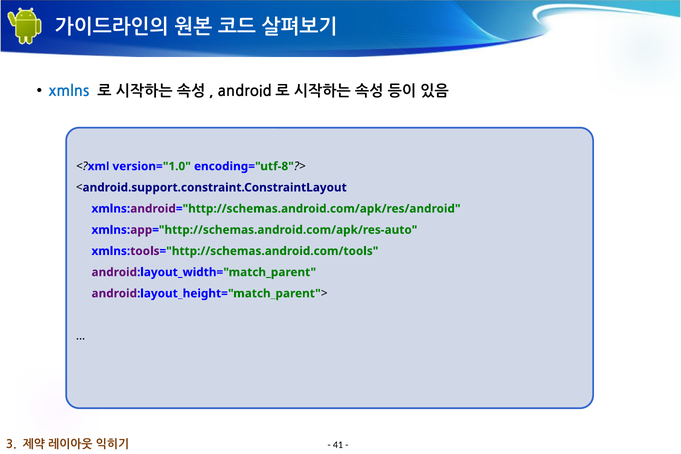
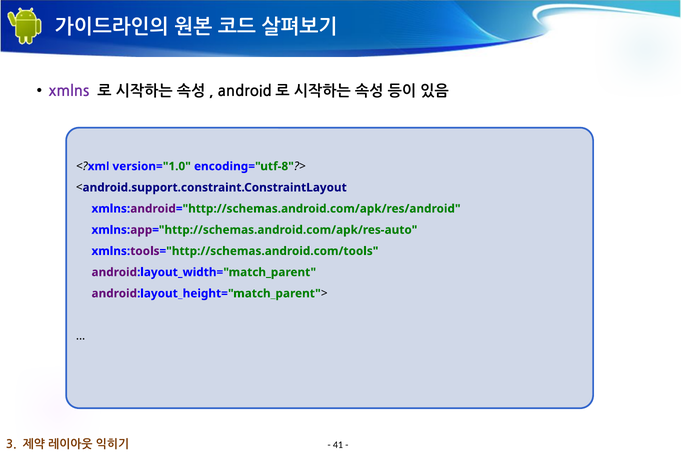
xmlns colour: blue -> purple (69, 91)
